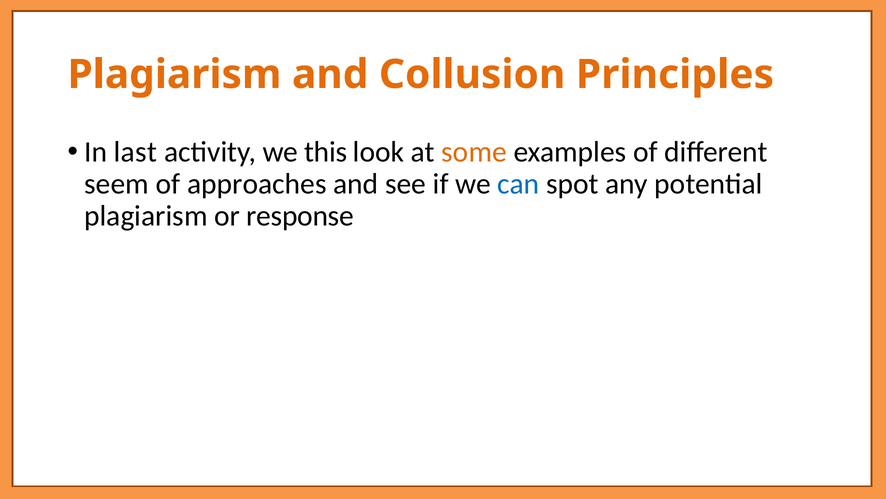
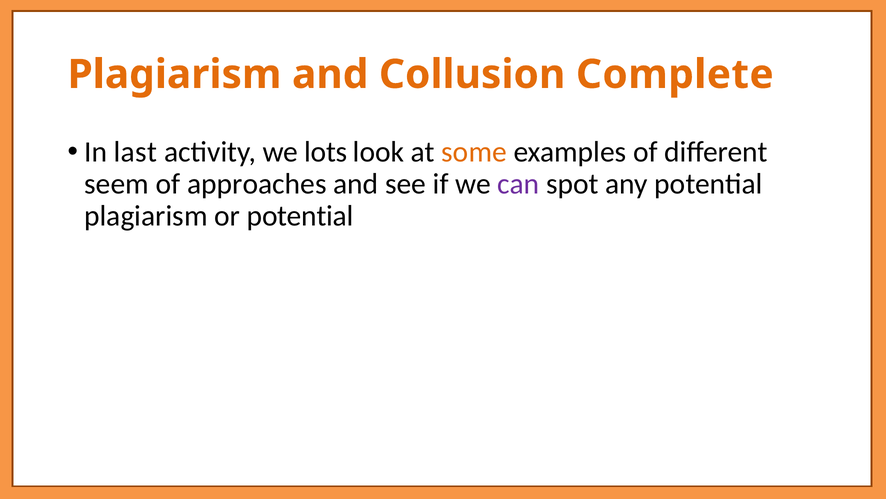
Principles: Principles -> Complete (675, 74)
this: this -> lots (326, 152)
can colour: blue -> purple (518, 184)
or response: response -> potential (300, 216)
